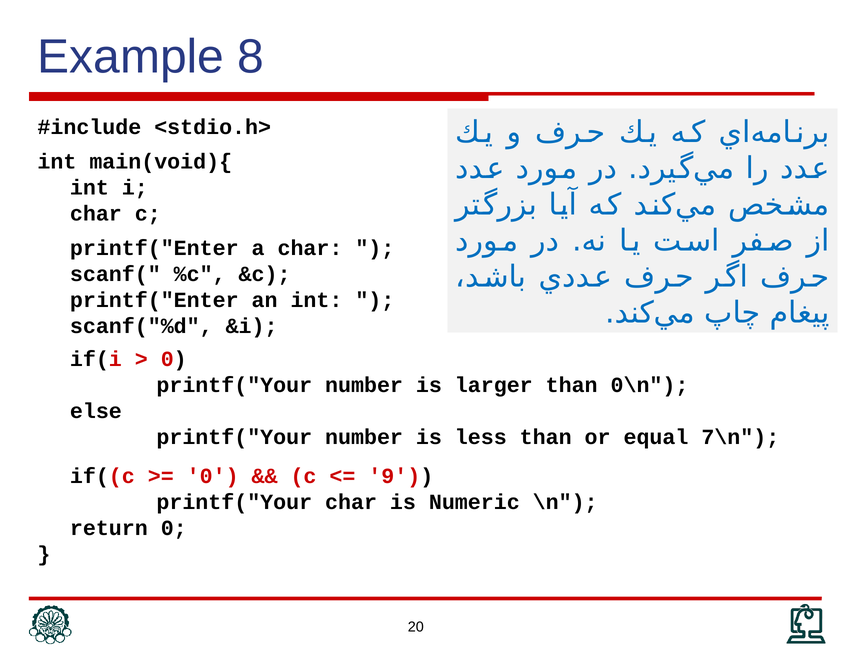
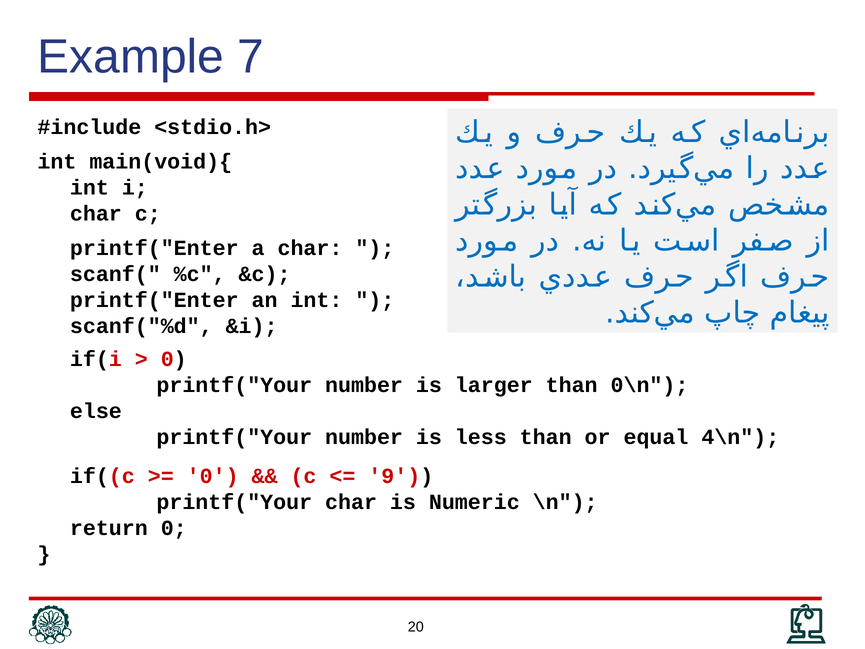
8: 8 -> 7 (251, 57)
7\n: 7\n -> 4\n (740, 437)
